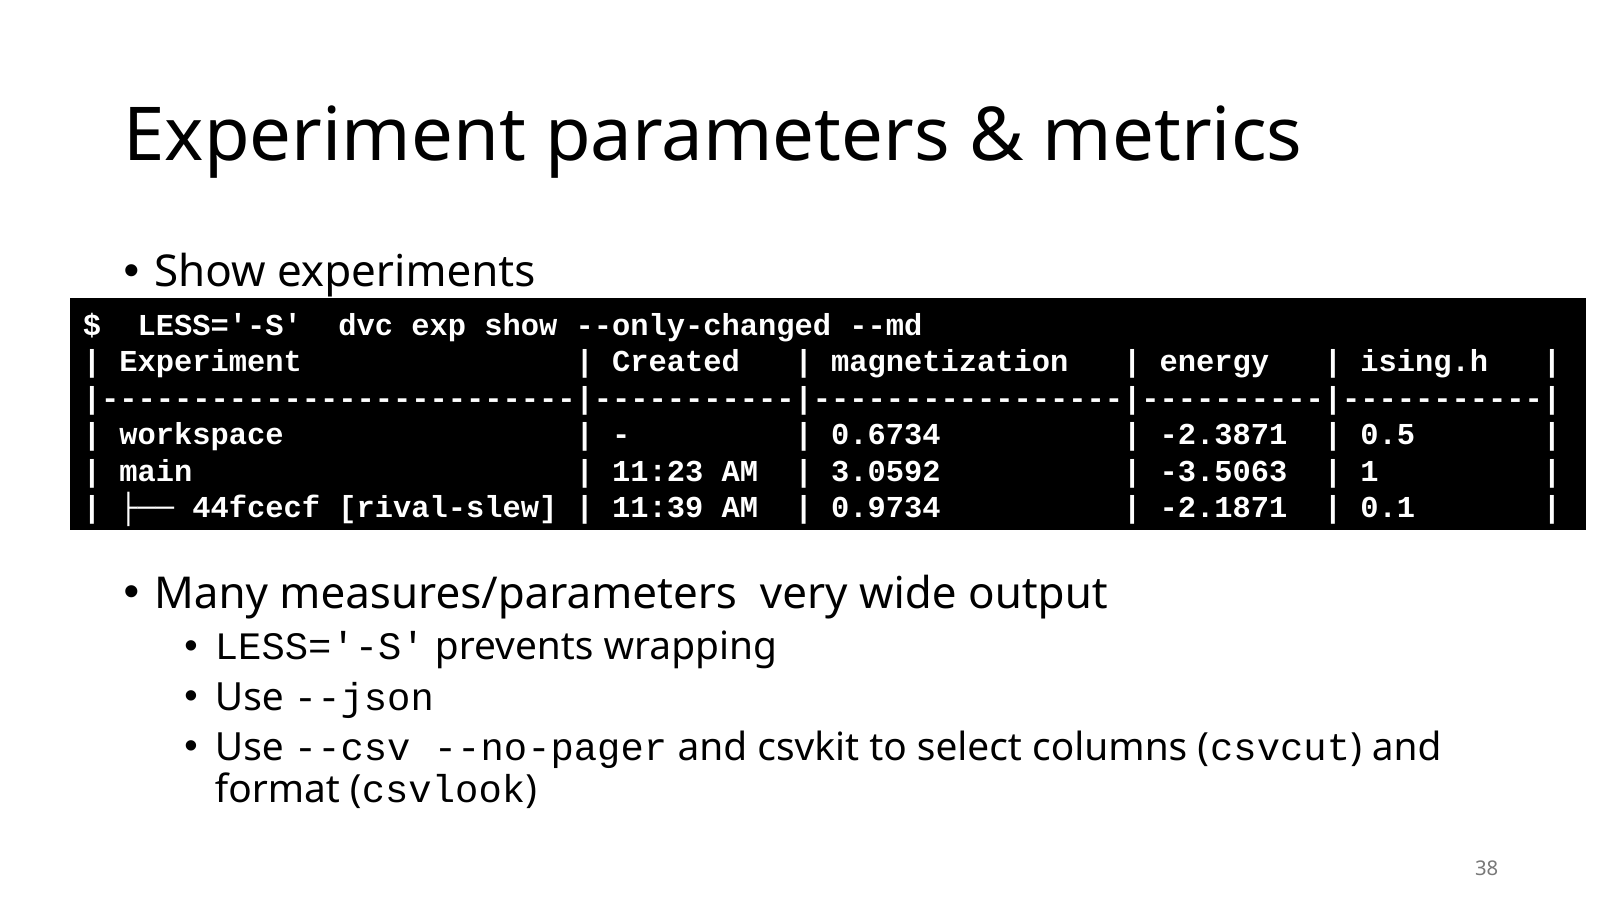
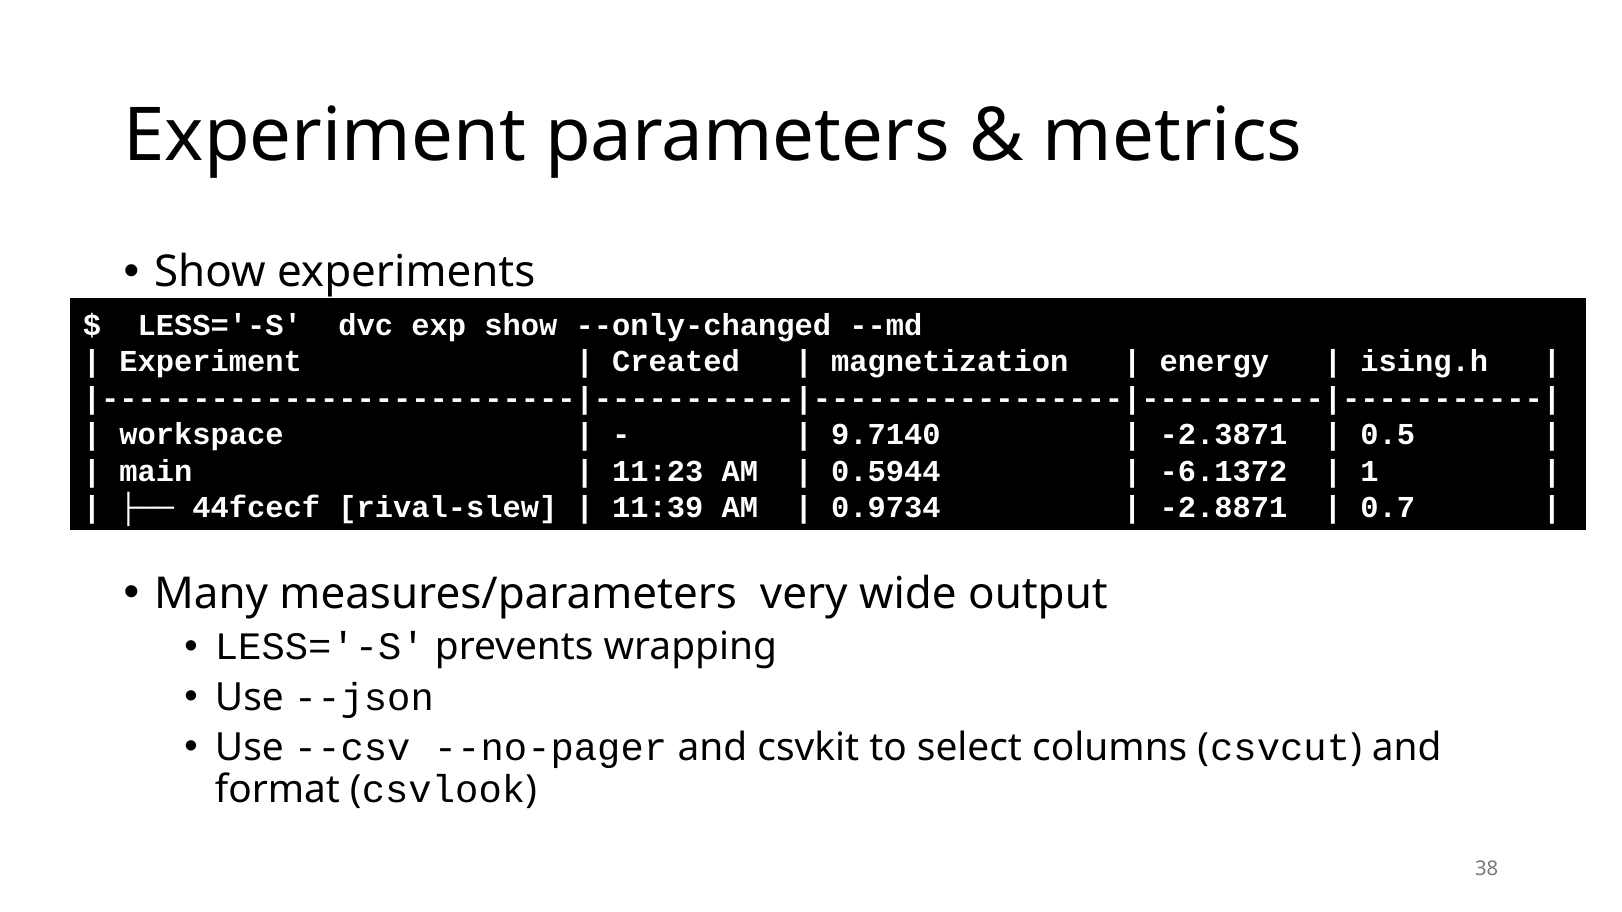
0.6734: 0.6734 -> 9.7140 (886, 435)
3.0592: 3.0592 -> 0.5944 (886, 471)
-3.5063: -3.5063 -> -6.1372 (1223, 471)
-2.1871: -2.1871 -> -2.8871 (1223, 508)
0.1: 0.1 -> 0.7 (1388, 508)
